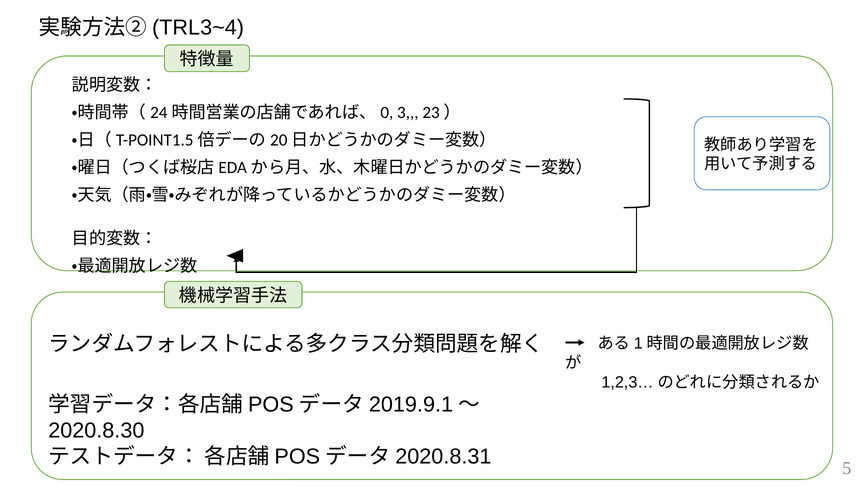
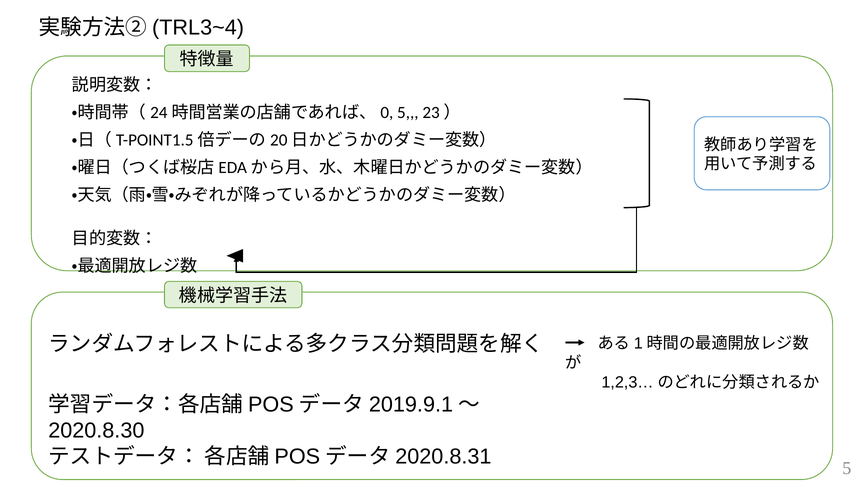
3: 3 -> 5 (408, 112)
